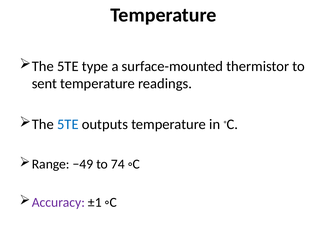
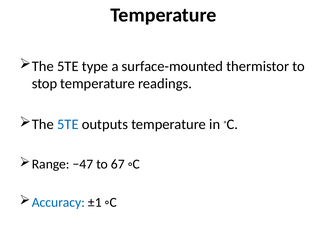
sent: sent -> stop (44, 84)
−49: −49 -> −47 (83, 164)
74: 74 -> 67 (118, 164)
Accuracy colour: purple -> blue (58, 203)
